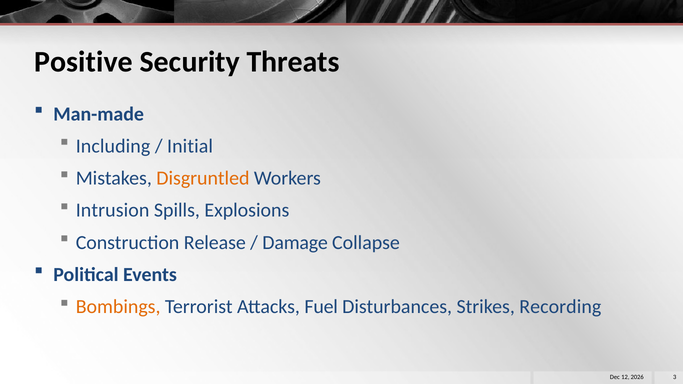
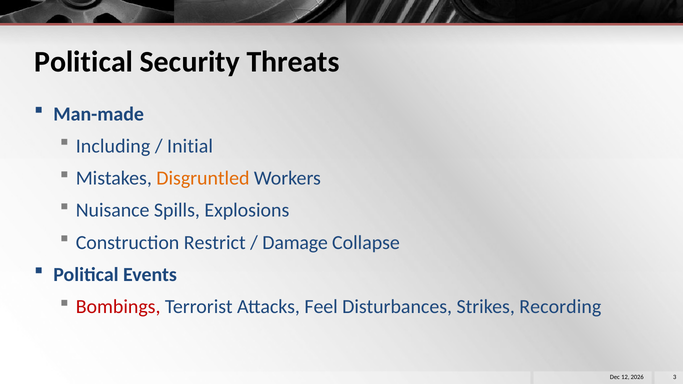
Positive: Positive -> Political (84, 62)
Intrusion: Intrusion -> Nuisance (113, 210)
Release: Release -> Restrict (215, 243)
Bombings colour: orange -> red (118, 307)
Fuel: Fuel -> Feel (321, 307)
